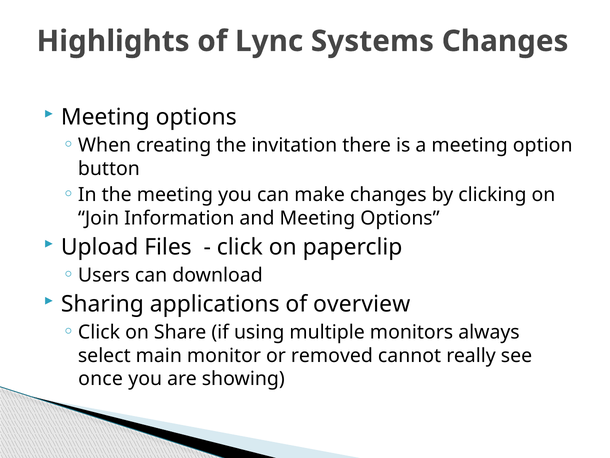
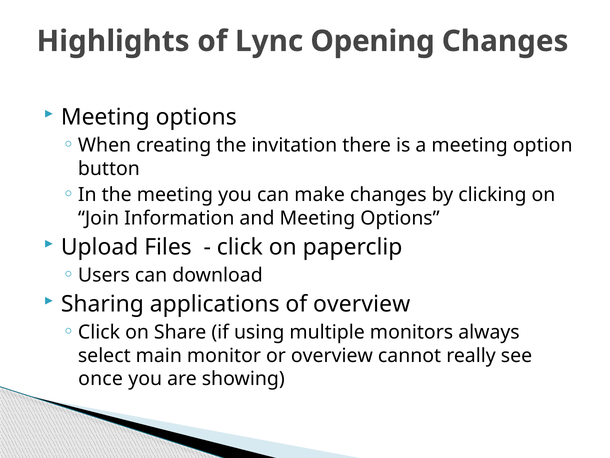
Systems: Systems -> Opening (373, 41)
or removed: removed -> overview (332, 355)
